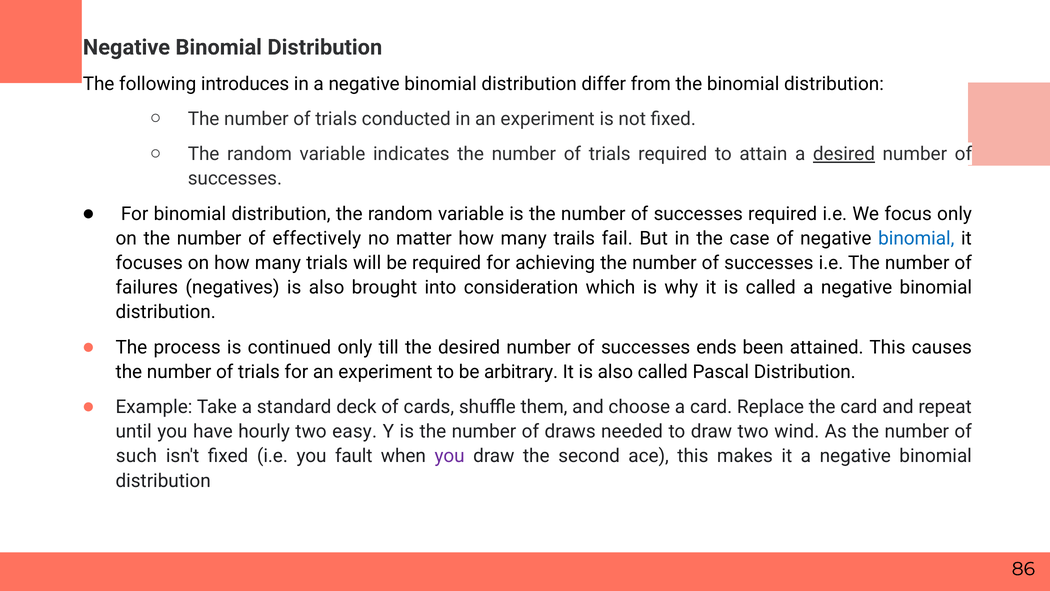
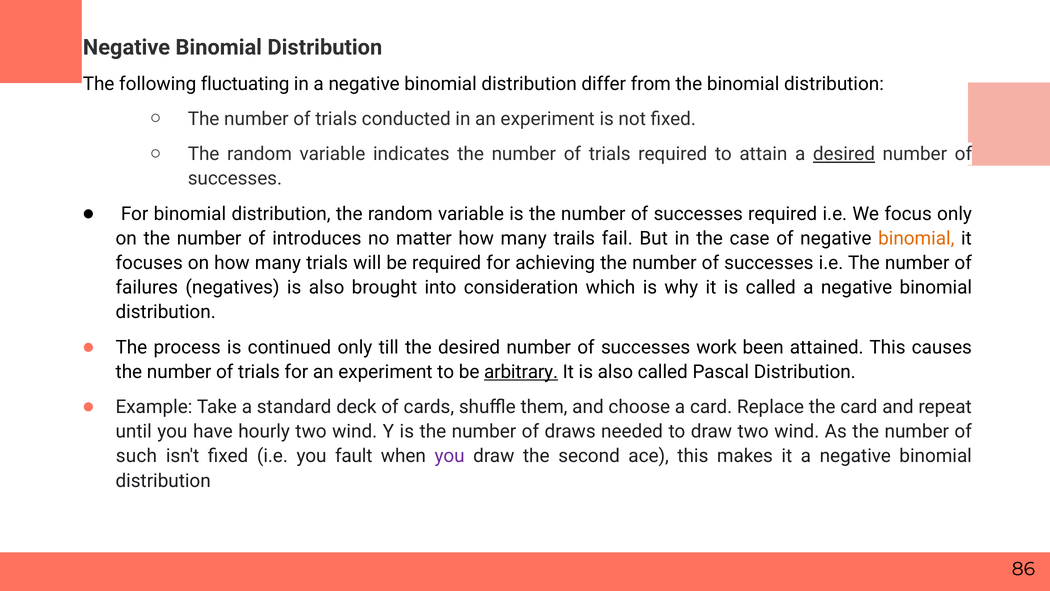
introduces: introduces -> fluctuating (245, 84)
effectively: effectively -> introduces (317, 238)
binomial colour: blue -> orange (916, 238)
ends: ends -> work (717, 347)
arbitrary underline: none -> present (521, 372)
easy: easy -> wind (355, 431)
